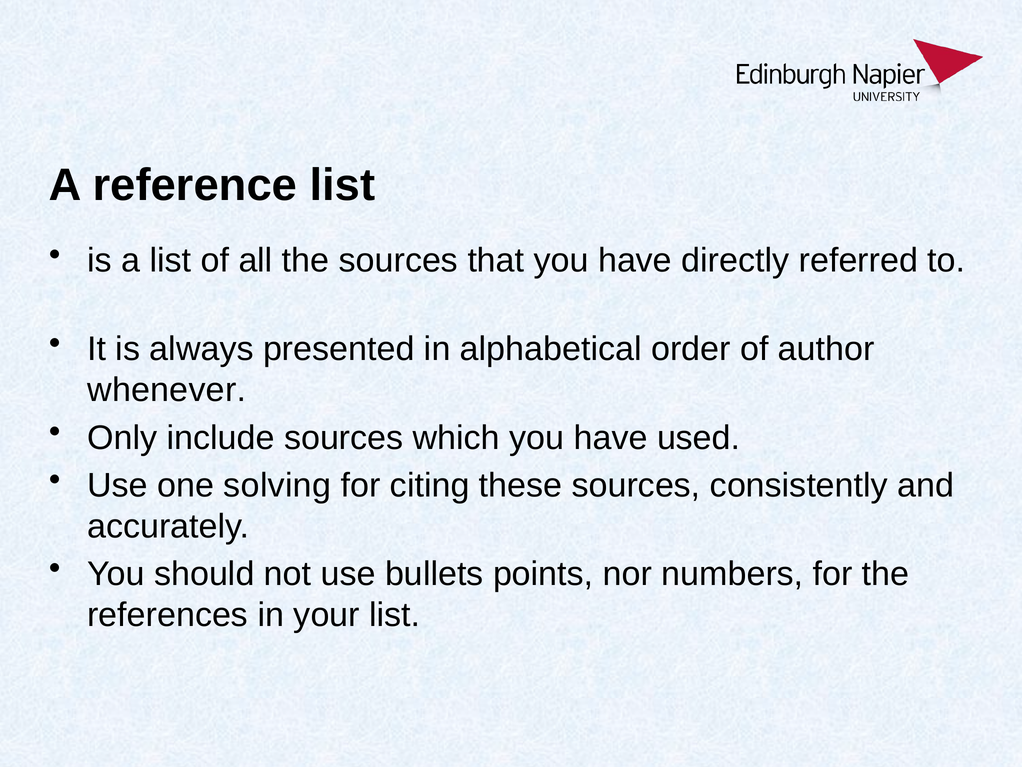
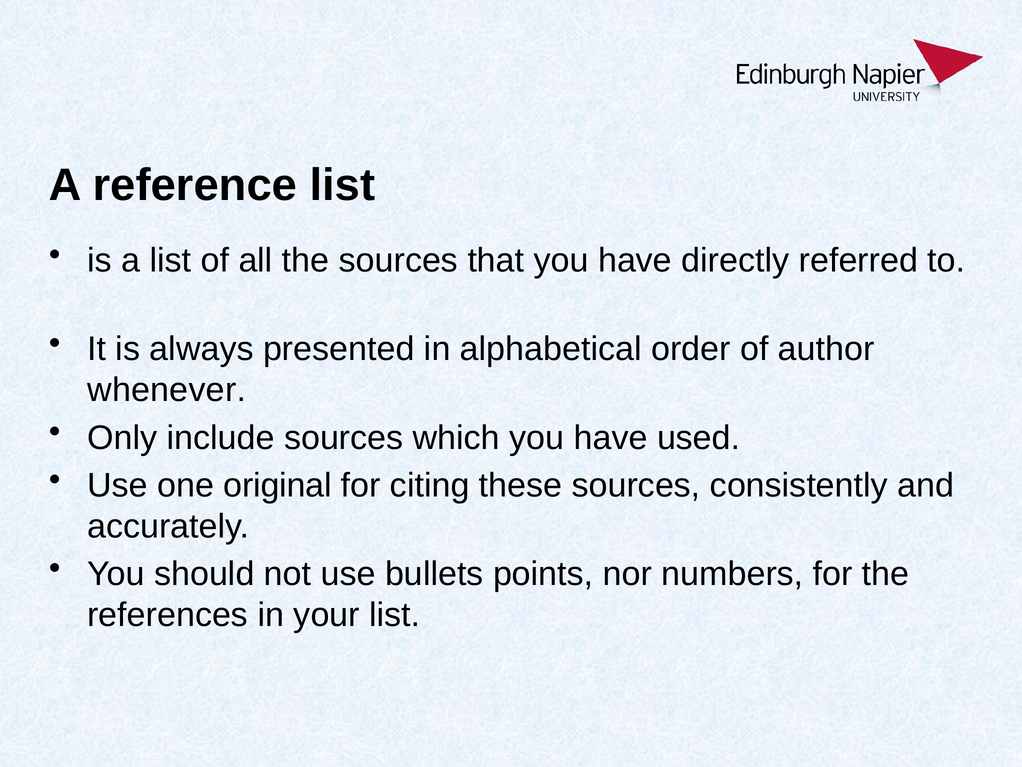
solving: solving -> original (278, 485)
